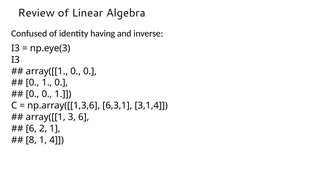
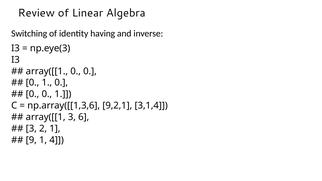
Confused: Confused -> Switching (29, 33)
6,3,1: 6,3,1 -> 9,2,1 (117, 106)
6: 6 -> 3 (31, 129)
8: 8 -> 9 (31, 140)
